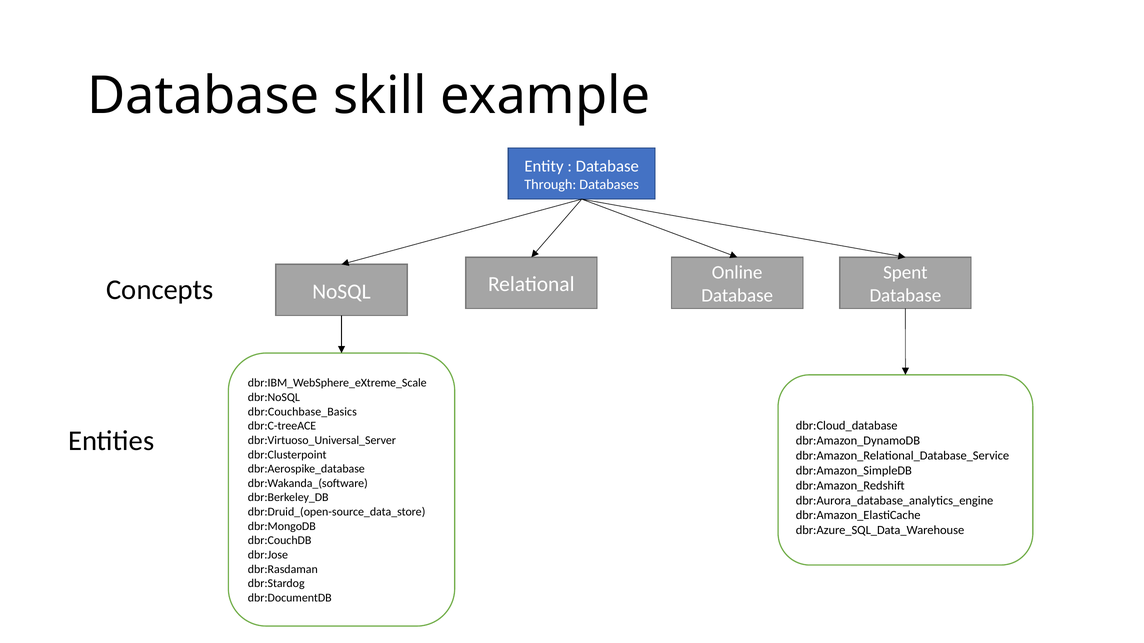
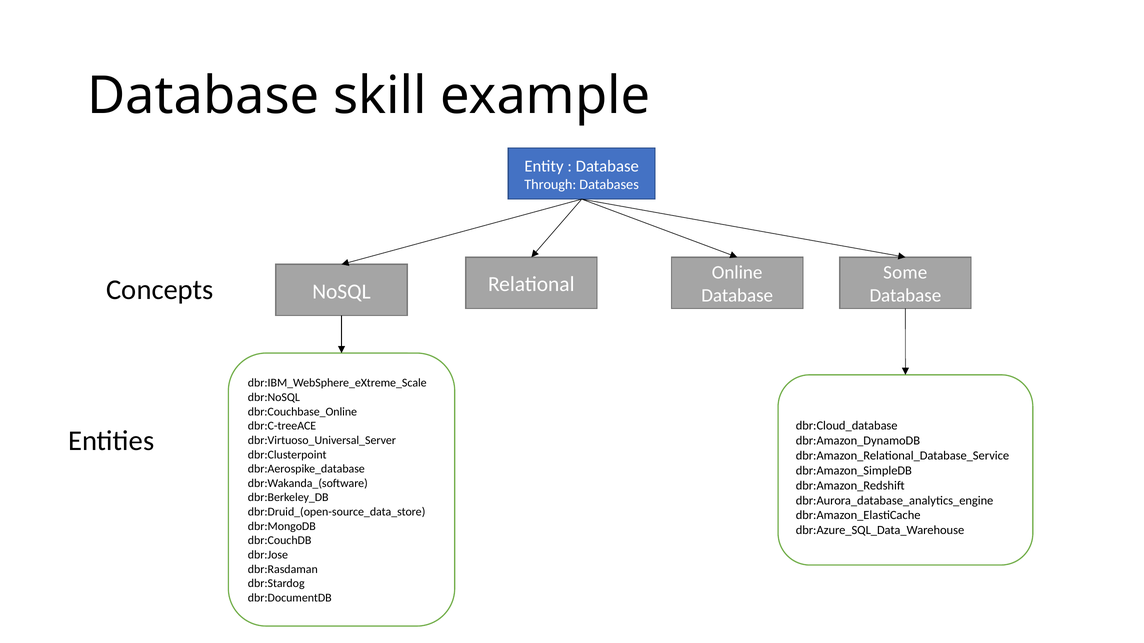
Spent: Spent -> Some (905, 273)
dbr:Couchbase_Basics: dbr:Couchbase_Basics -> dbr:Couchbase_Online (302, 412)
